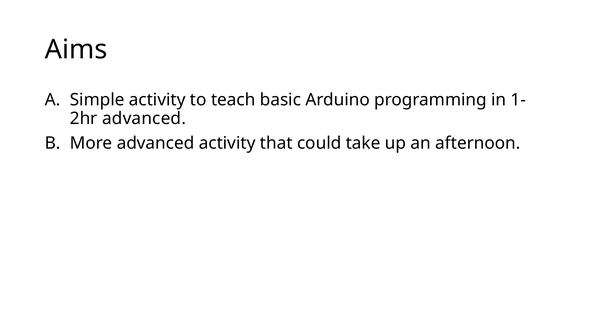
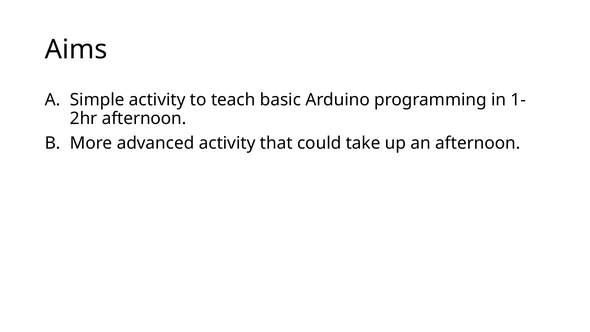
advanced: advanced -> afternoon (144, 118)
